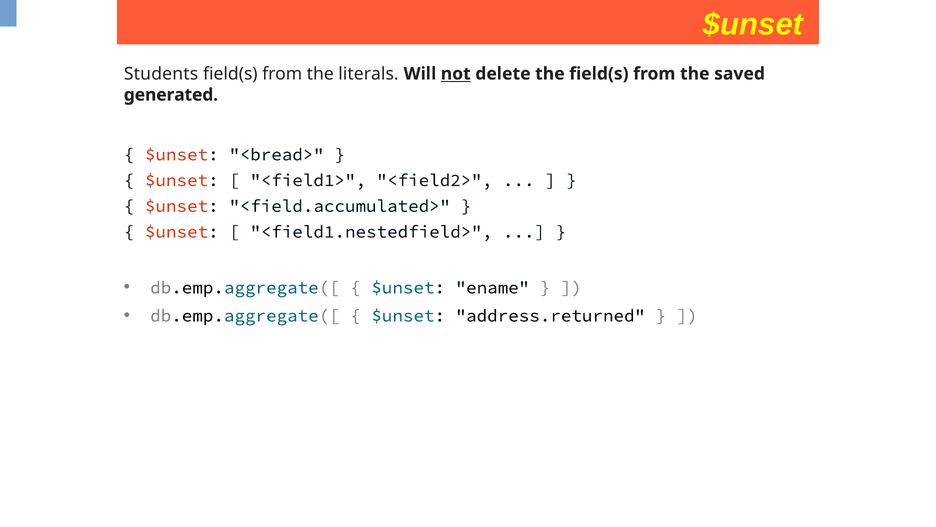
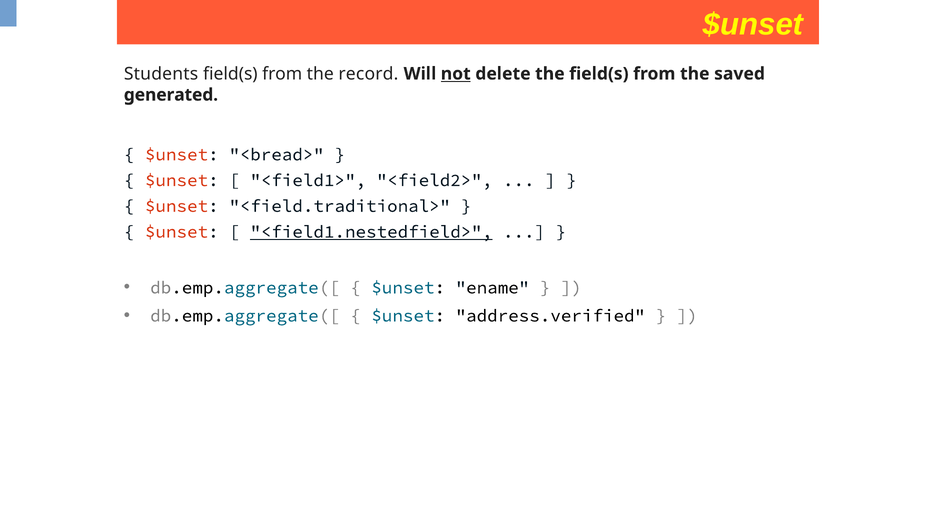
literals: literals -> record (368, 74)
<field.accumulated>: <field.accumulated> -> <field.traditional> (340, 206)
<field1.nestedfield> underline: none -> present (371, 232)
address.returned: address.returned -> address.verified (550, 315)
